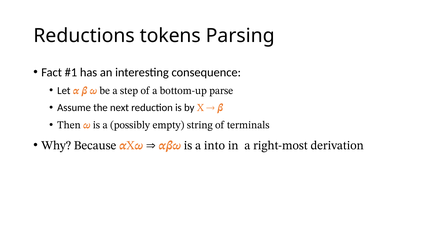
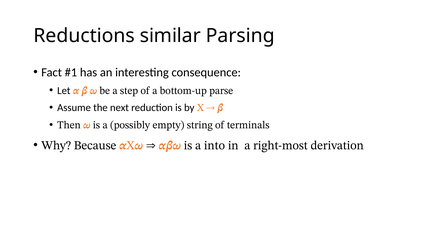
tokens: tokens -> similar (170, 36)
